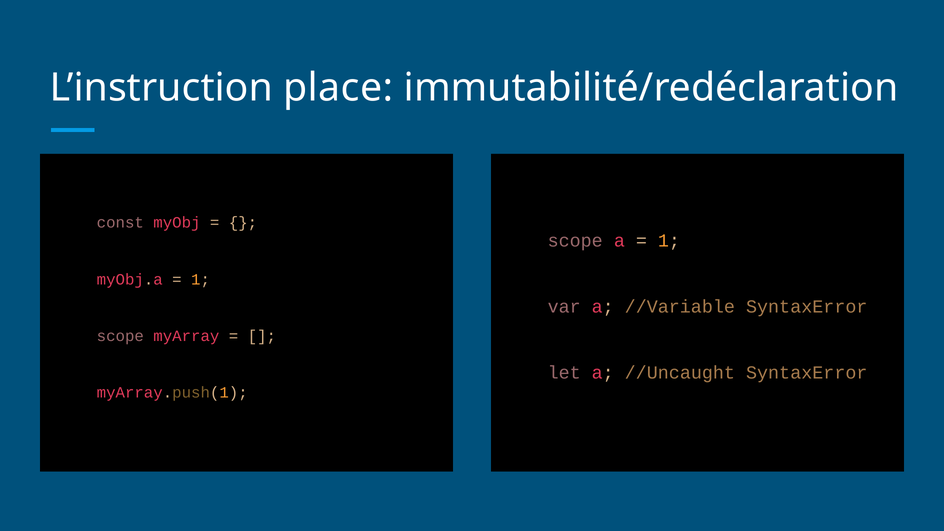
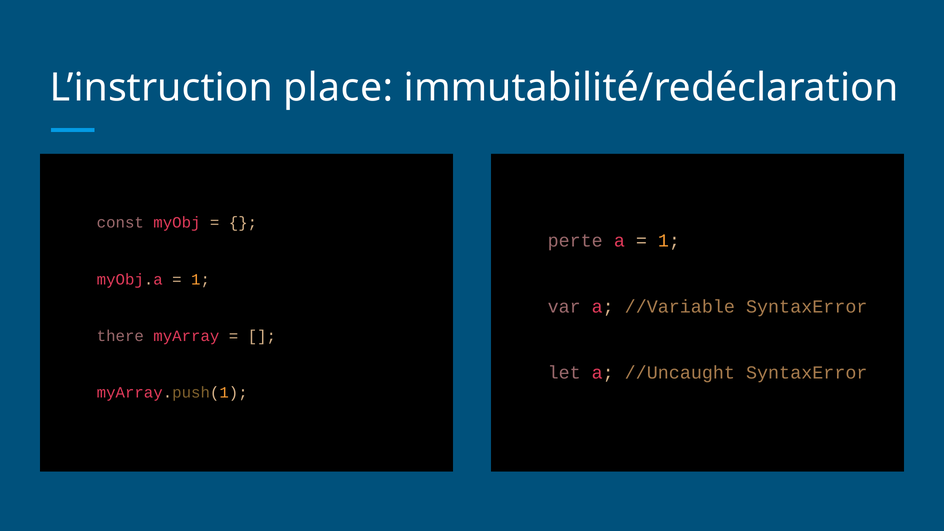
scope: scope -> perte (575, 241)
scope: scope -> there (120, 336)
